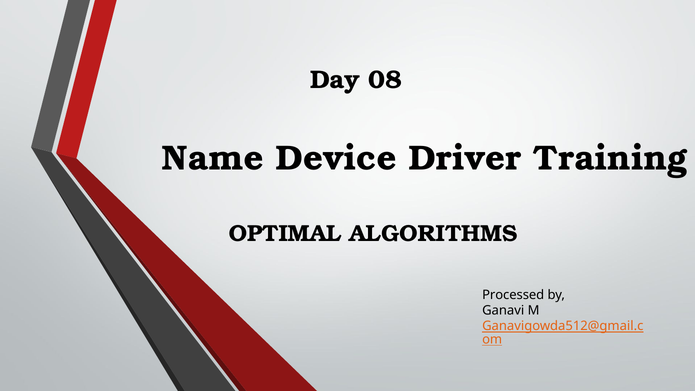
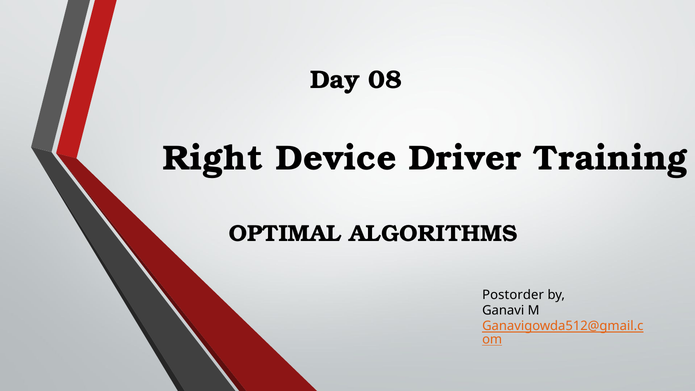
Name: Name -> Right (213, 158)
Processed: Processed -> Postorder (513, 295)
